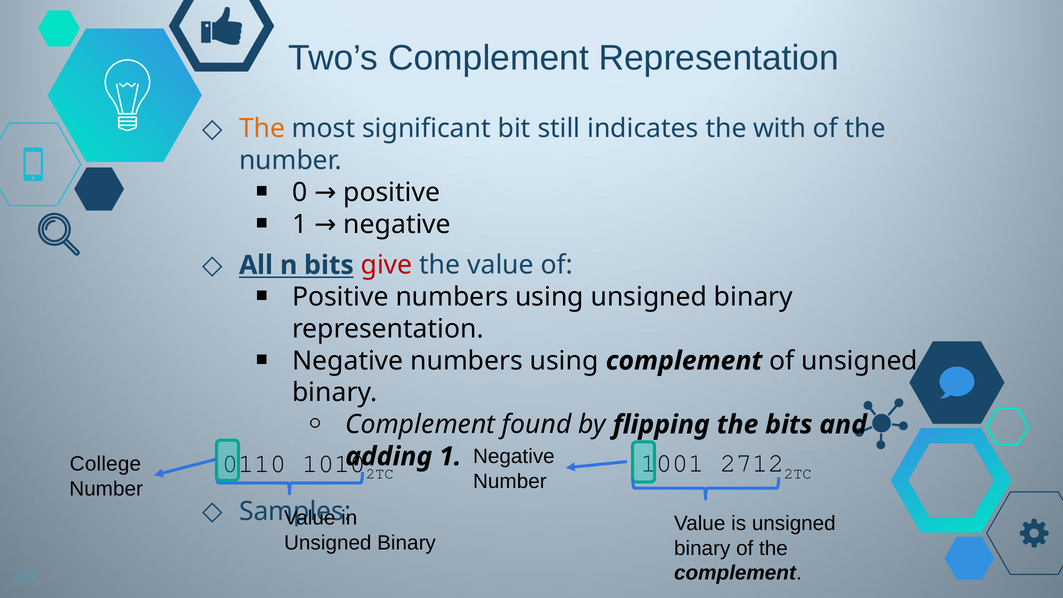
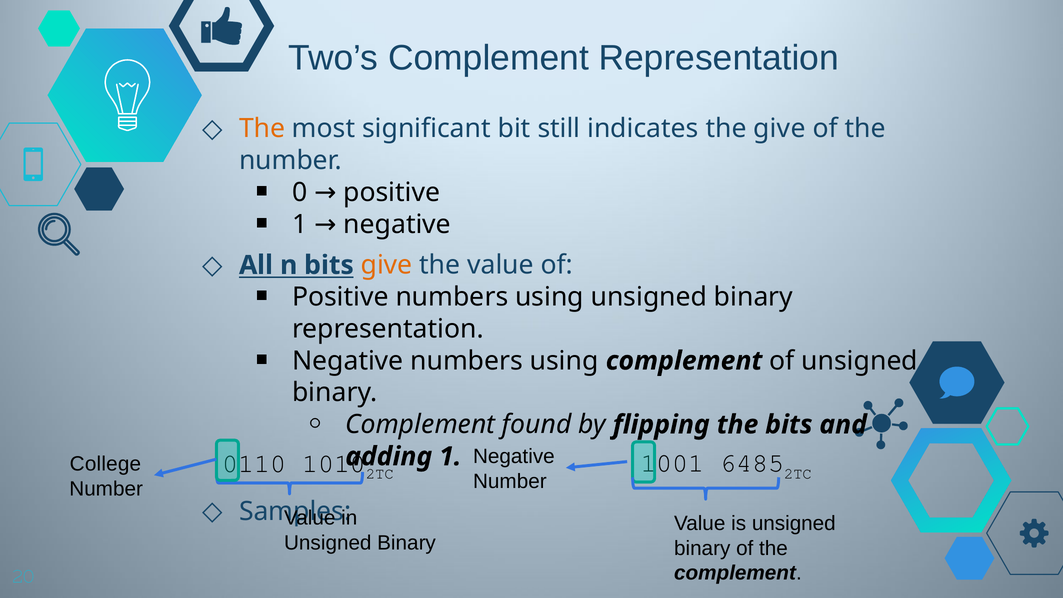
the with: with -> give (779, 129)
give colour: red -> orange (387, 265)
2712: 2712 -> 6485 (752, 463)
